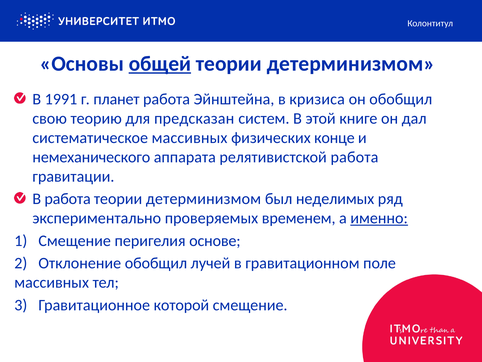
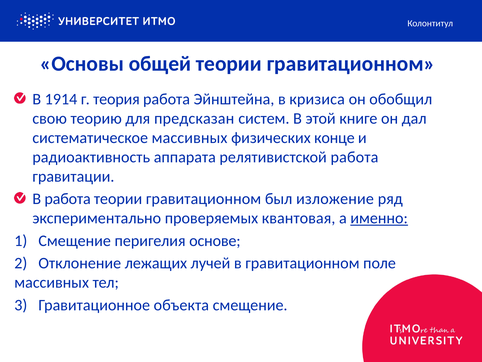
общей underline: present -> none (160, 64)
детерминизмом: детерминизмом -> гравитационном (351, 64)
1991: 1991 -> 1914 (61, 99)
планет: планет -> теория (116, 99)
немеханического: немеханического -> радиоактивность (91, 157)
детерминизмом: детерминизмом -> гравитационном (204, 199)
неделимых: неделимых -> изложение (335, 199)
временем: временем -> квантовая (299, 218)
Отклонение обобщил: обобщил -> лежащих (156, 263)
которой: которой -> объекта (181, 305)
